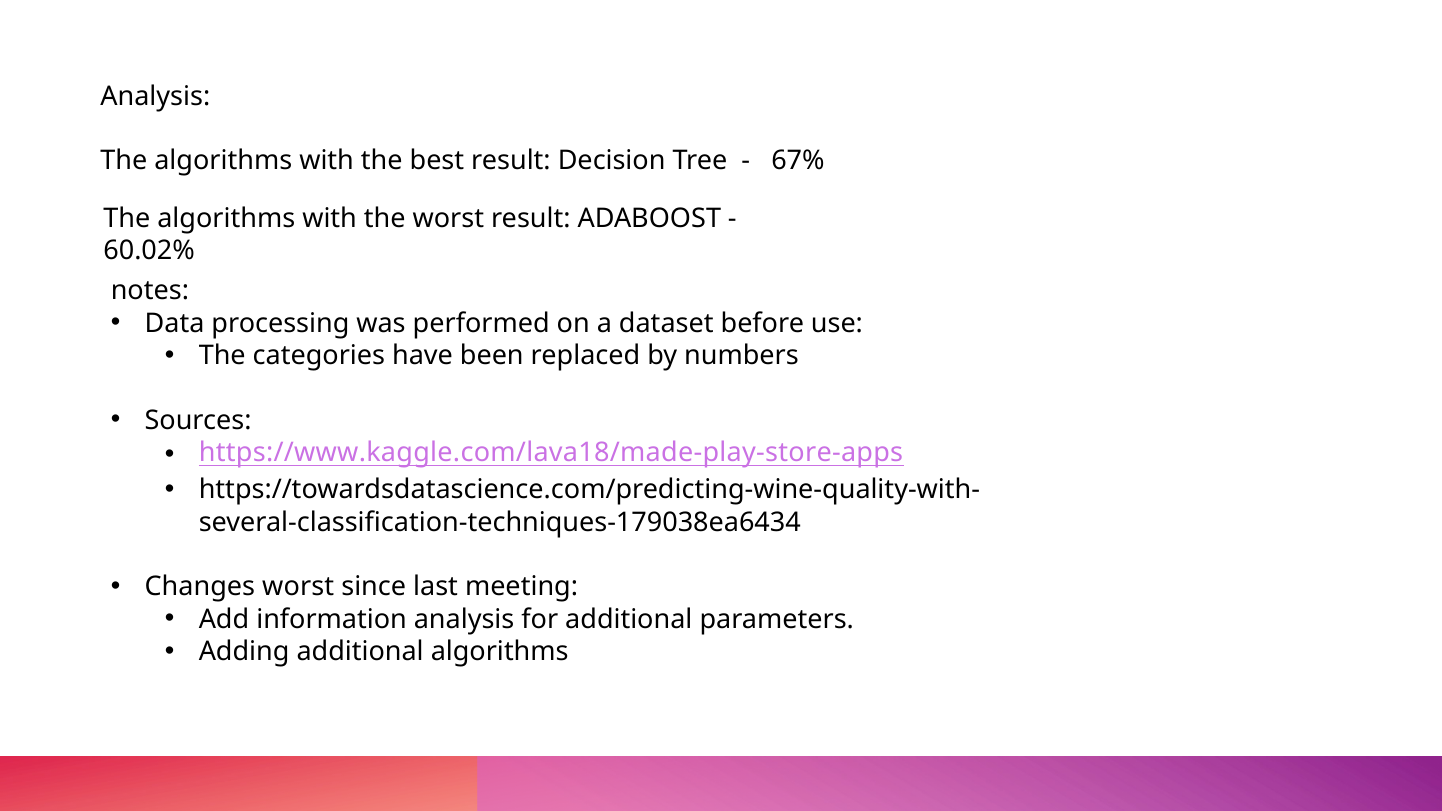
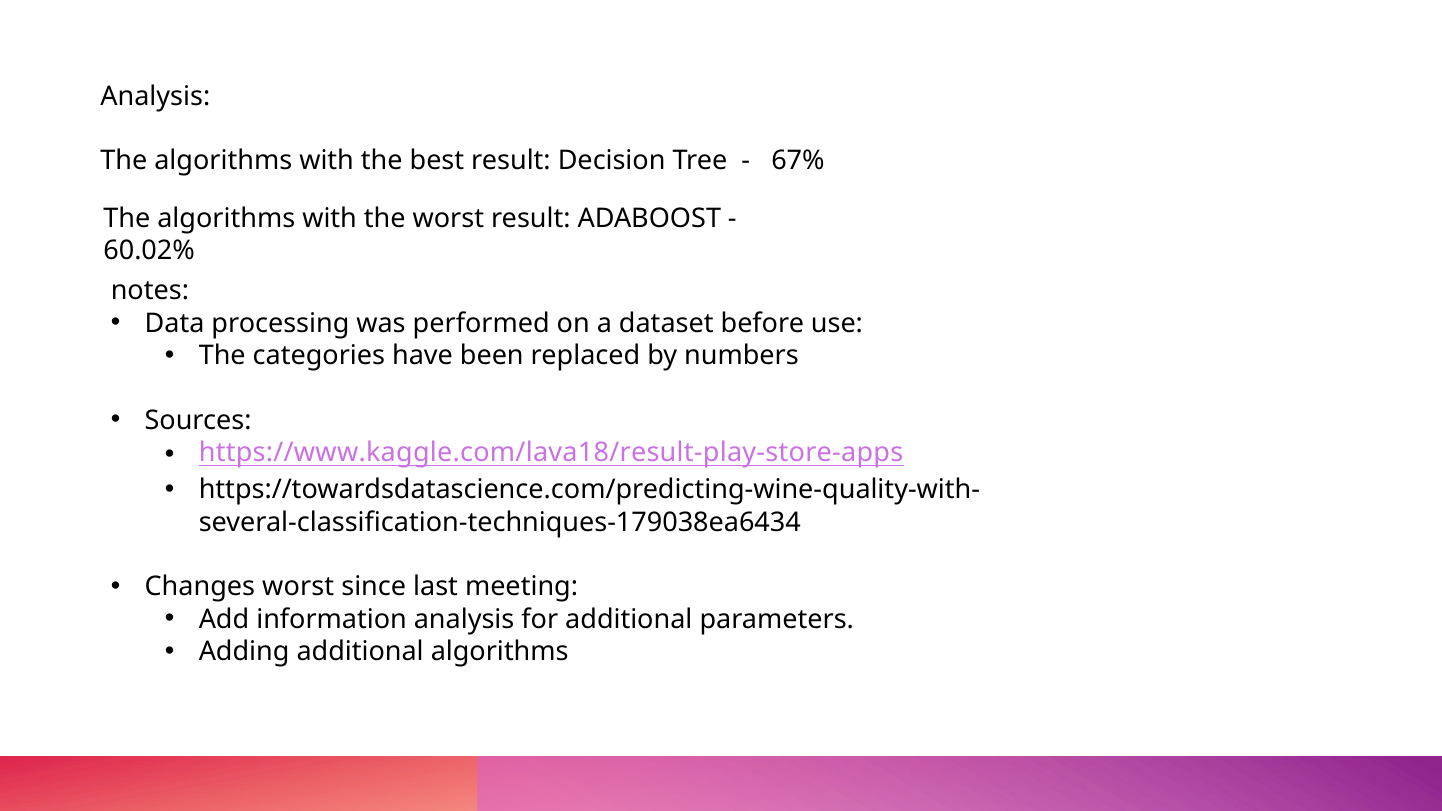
https://www.kaggle.com/lava18/made-play-store-apps: https://www.kaggle.com/lava18/made-play-store-apps -> https://www.kaggle.com/lava18/result-play-store-apps (551, 453)
